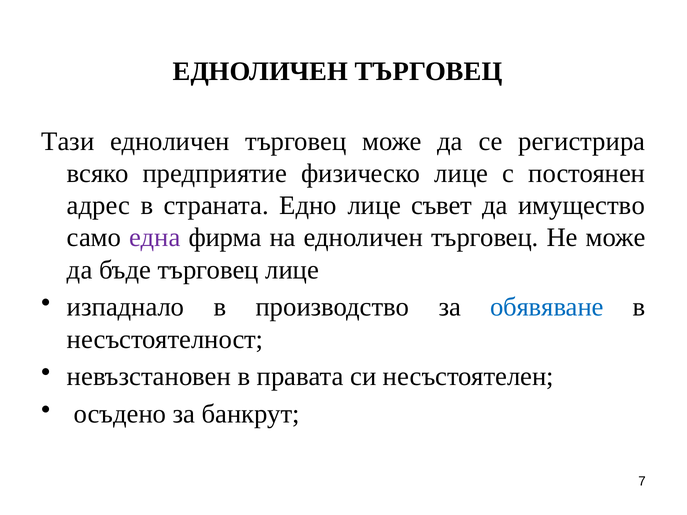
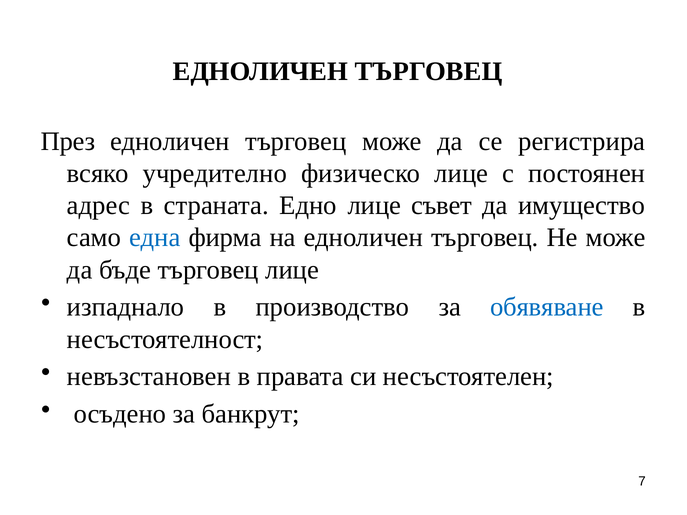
Тази: Тази -> През (68, 142)
предприятие: предприятие -> учредително (215, 174)
една colour: purple -> blue (155, 238)
